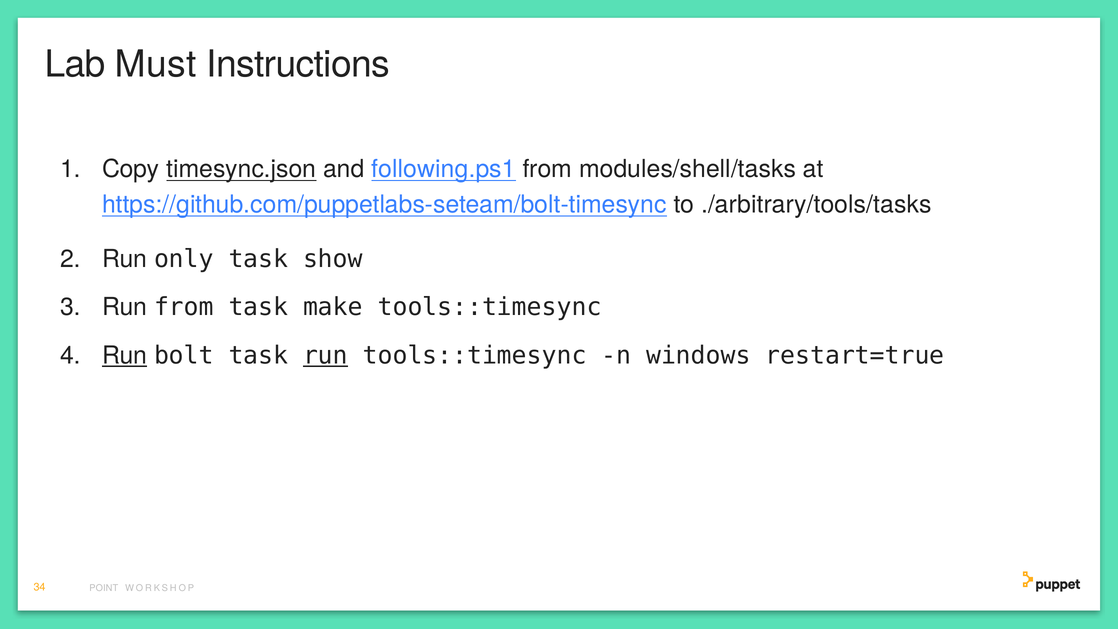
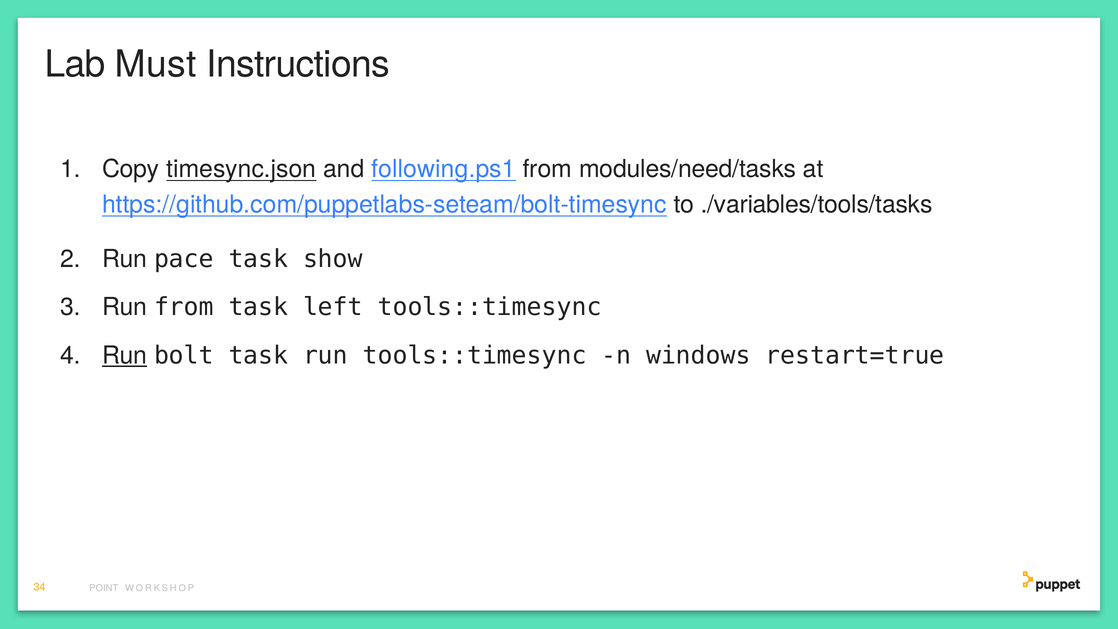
modules/shell/tasks: modules/shell/tasks -> modules/need/tasks (688, 169)
./arbitrary/tools/tasks: ./arbitrary/tools/tasks -> ./variables/tools/tasks (816, 205)
only: only -> pace (184, 259)
make: make -> left (333, 307)
run underline: present -> none (325, 356)
